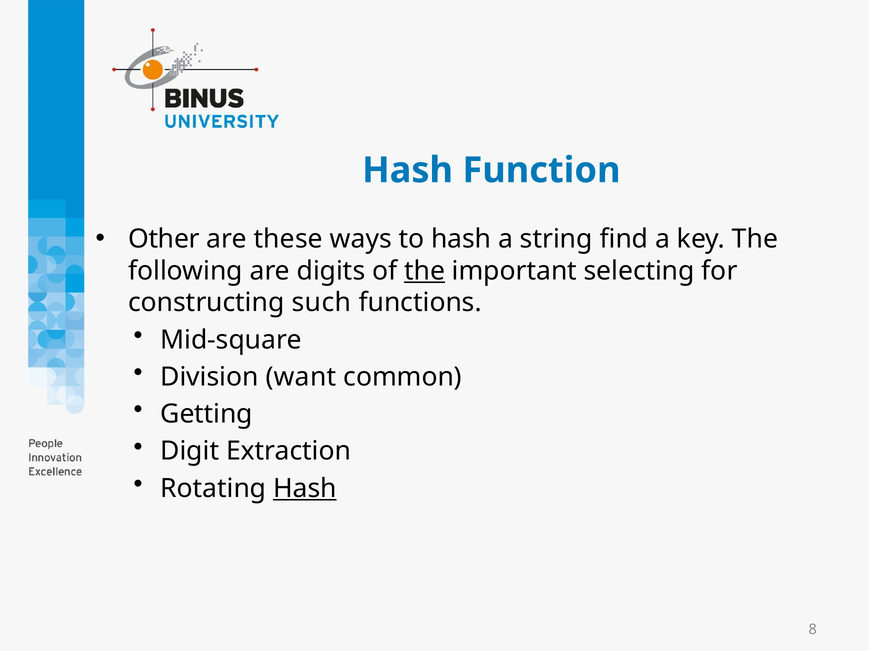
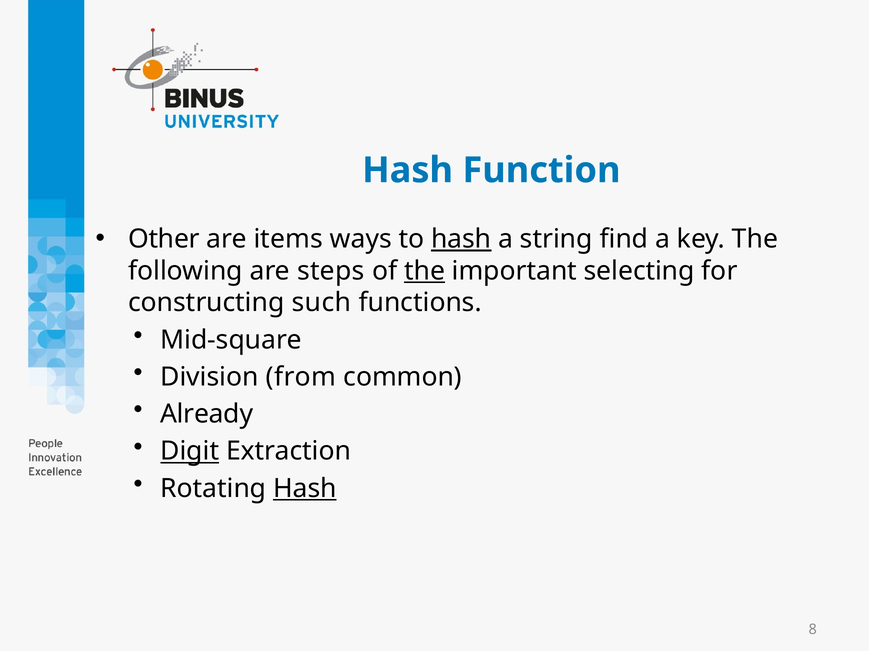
these: these -> items (288, 239)
hash underline: none -> present (461, 239)
digits: digits -> steps (331, 271)
want: want -> from (301, 377)
Getting: Getting -> Already (207, 415)
Digit underline: none -> present (190, 452)
